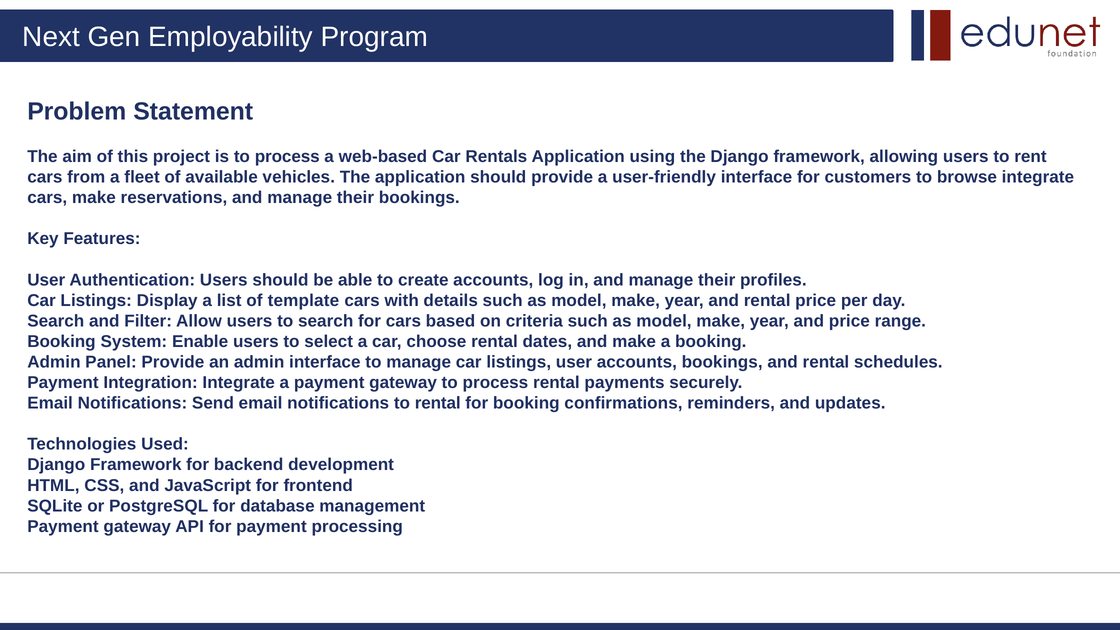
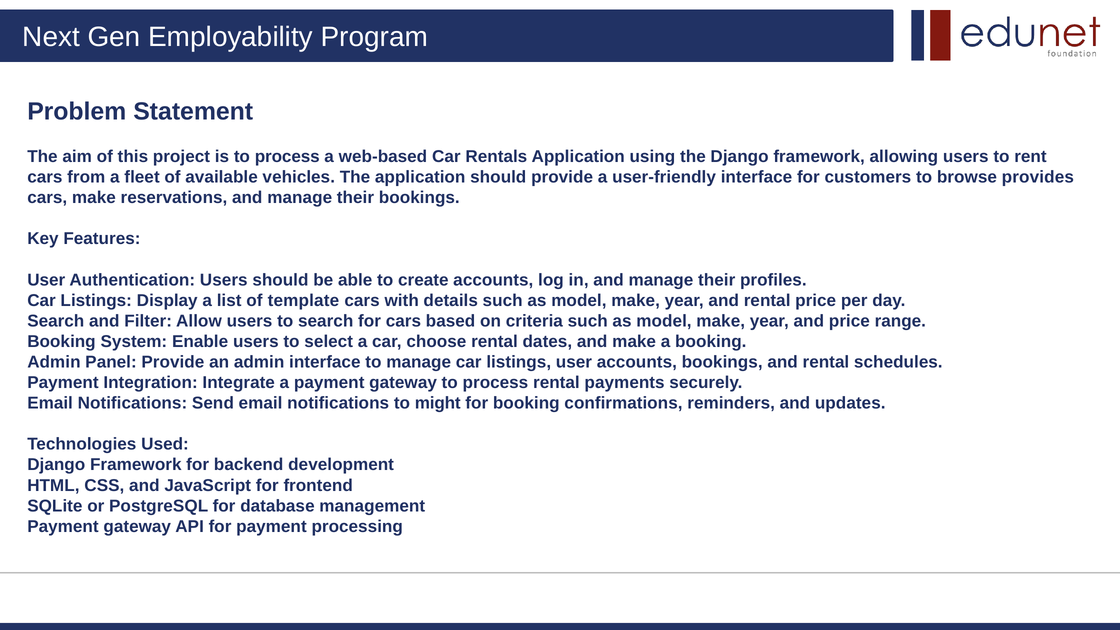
browse integrate: integrate -> provides (1038, 177)
to rental: rental -> might (438, 403)
